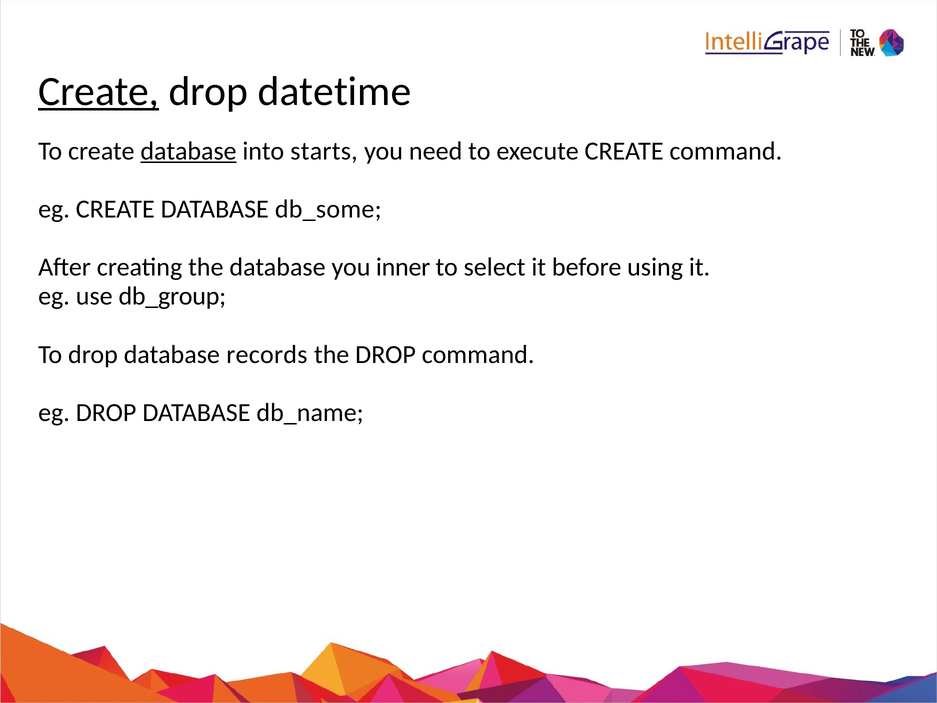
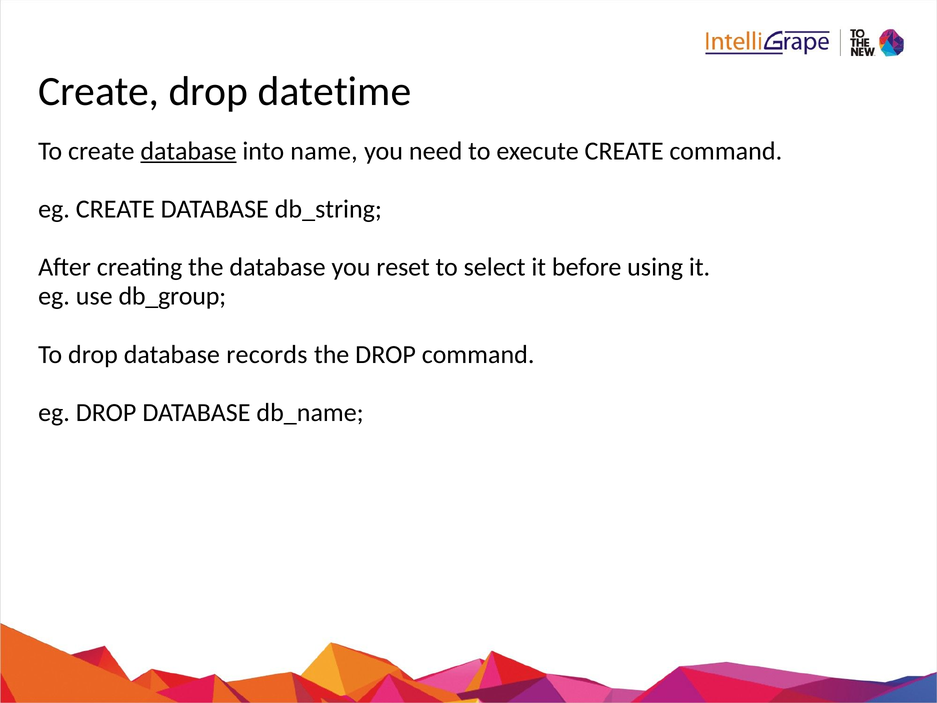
Create underline: present -> none (99, 91)
starts: starts -> name (324, 151)
db_some: db_some -> db_string (328, 209)
inner: inner -> reset (403, 267)
